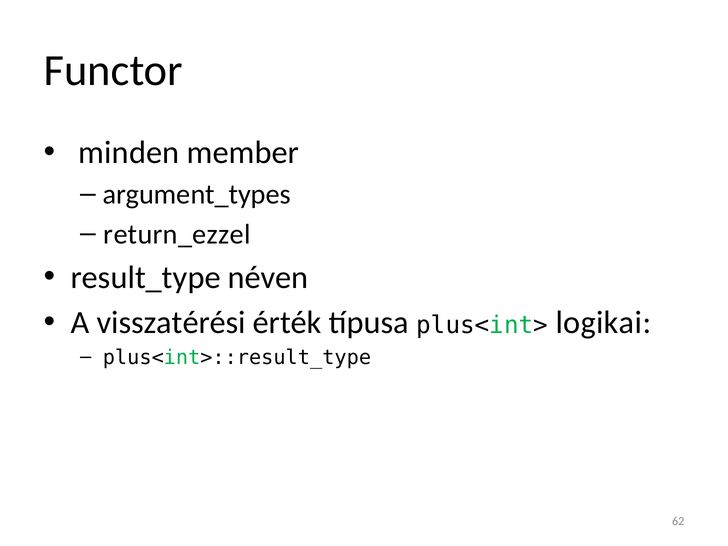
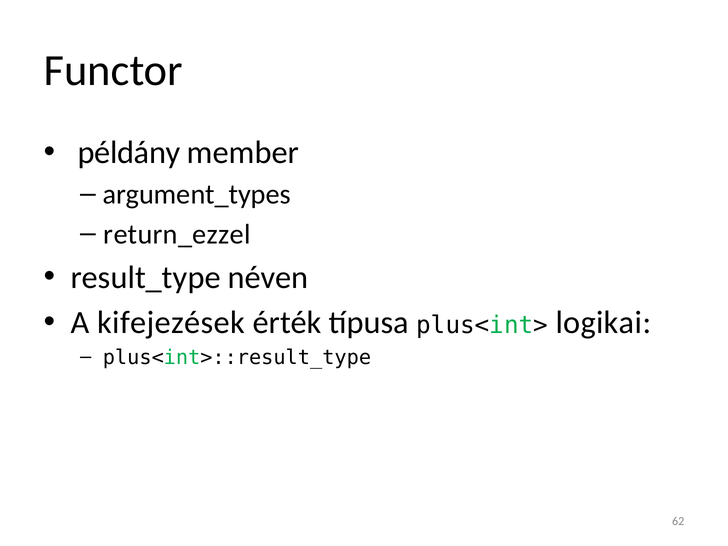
minden: minden -> példány (129, 153)
visszatérési: visszatérési -> kifejezések (171, 323)
